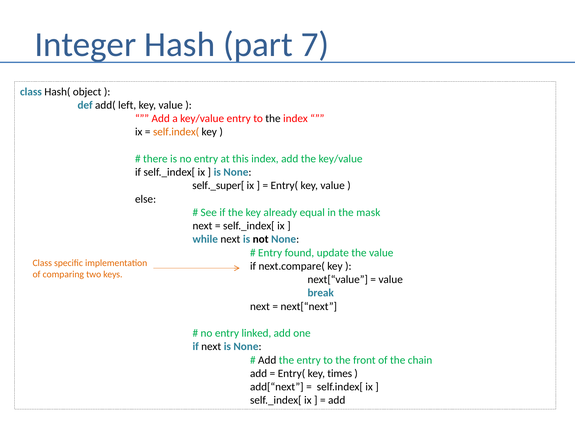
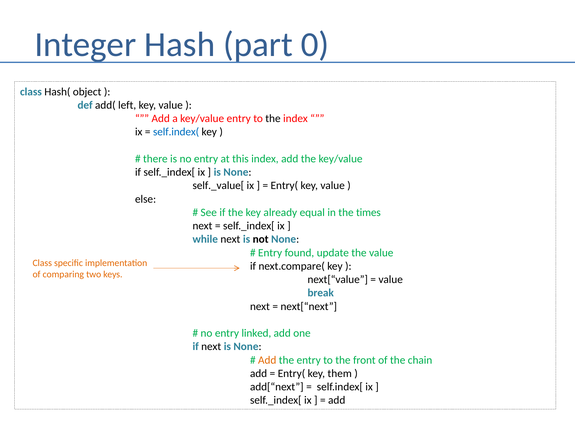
7: 7 -> 0 (315, 45)
self.index( colour: orange -> blue (176, 132)
self._super[: self._super[ -> self._value[ (218, 186)
mask: mask -> times (368, 213)
Add colour: black -> orange (267, 360)
times: times -> them (340, 374)
